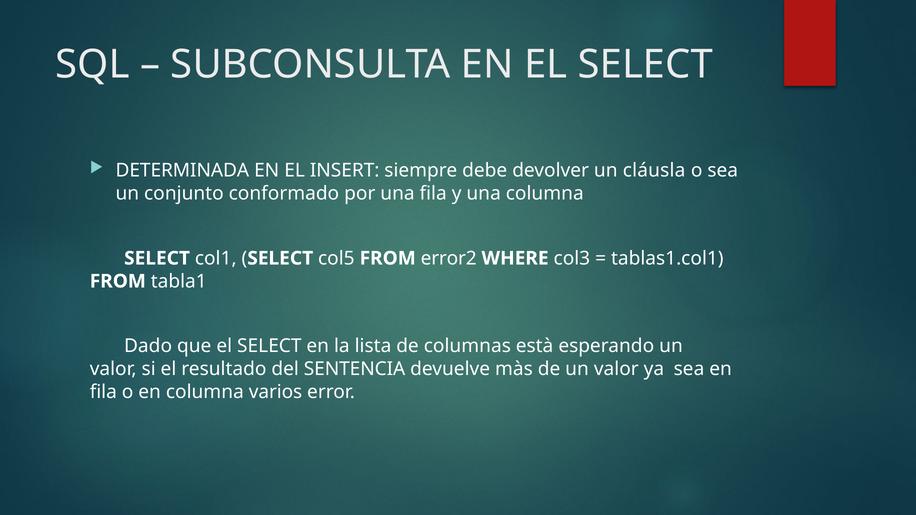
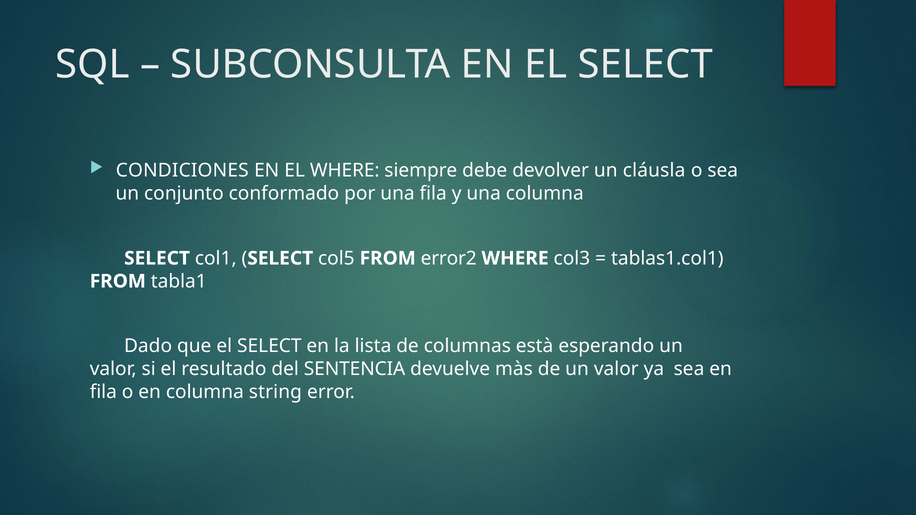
DETERMINADA: DETERMINADA -> CONDICIONES (182, 171)
EL INSERT: INSERT -> WHERE (345, 171)
varios: varios -> string (275, 392)
